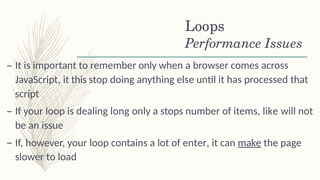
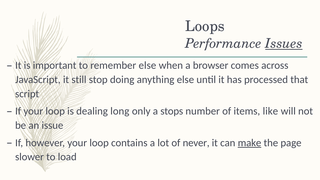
Issues underline: none -> present (284, 44)
remember only: only -> else (147, 65)
this: this -> still (79, 80)
enter: enter -> never (196, 143)
